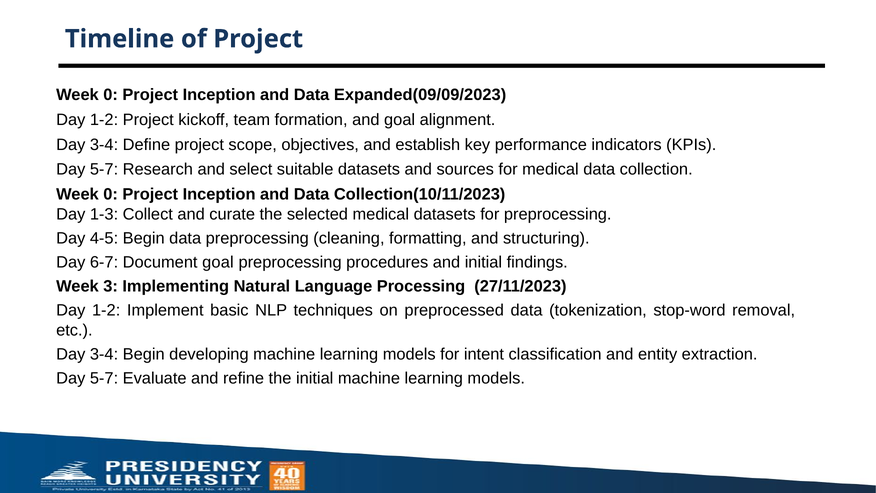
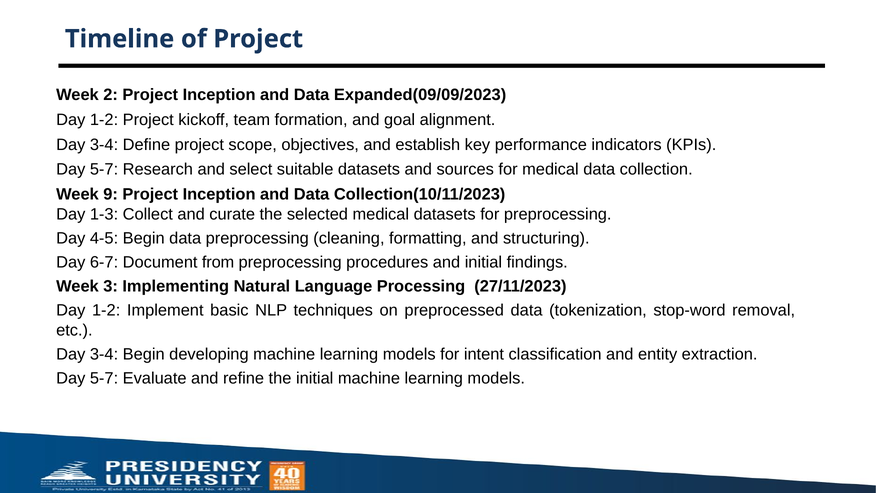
0: 0 -> 2 (111, 95)
0: 0 -> 9 (111, 194)
Document goal: goal -> from (218, 262)
